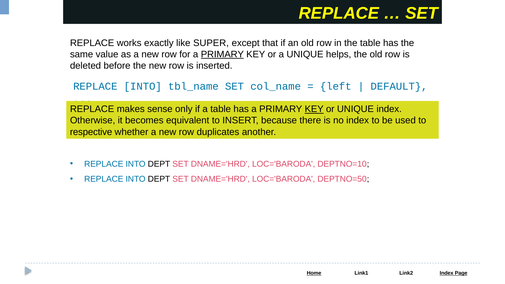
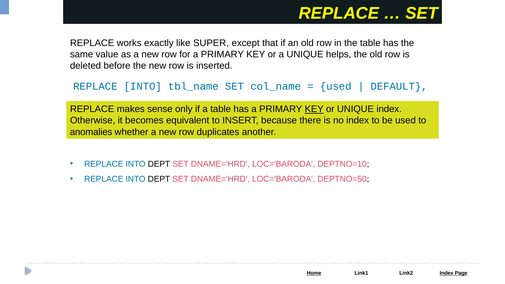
PRIMARY underline: present -> none (222, 54)
left: left -> used (336, 86)
respective: respective -> anomalies (91, 132)
